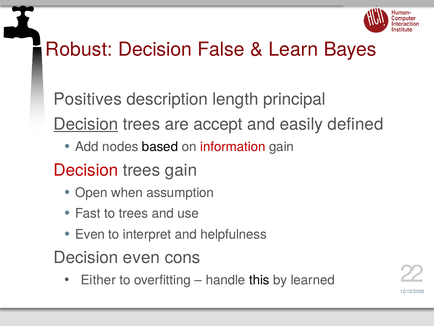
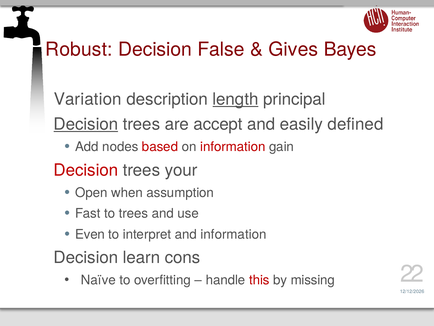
Learn: Learn -> Gives (293, 49)
Positives: Positives -> Variation (88, 99)
length underline: none -> present (235, 99)
based colour: black -> red (160, 147)
trees gain: gain -> your (181, 170)
and helpfulness: helpfulness -> information (234, 234)
Decision even: even -> learn (141, 257)
Either: Either -> Naïve (98, 280)
this colour: black -> red (259, 280)
learned: learned -> missing (313, 280)
